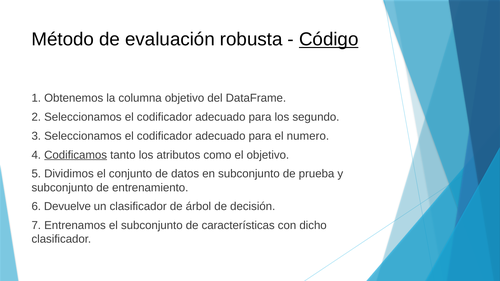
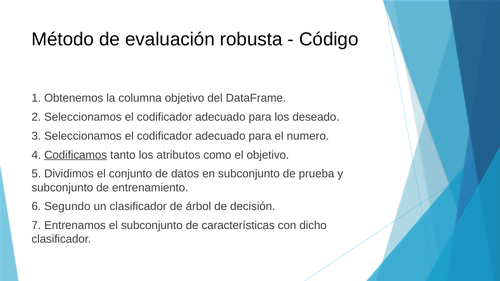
Código underline: present -> none (329, 39)
segundo: segundo -> deseado (316, 117)
Devuelve: Devuelve -> Segundo (67, 207)
